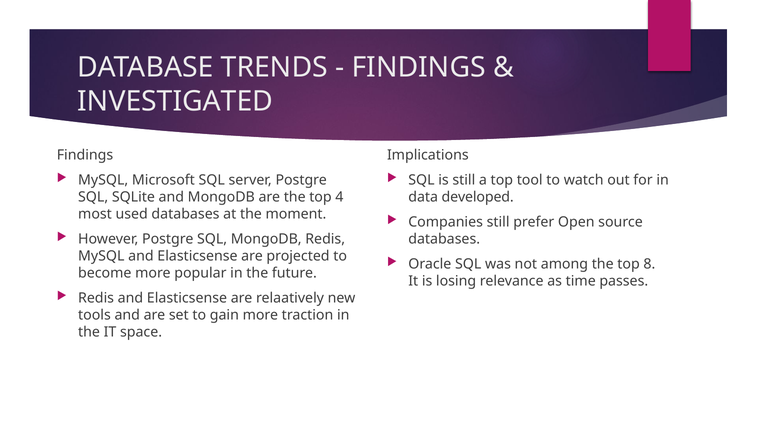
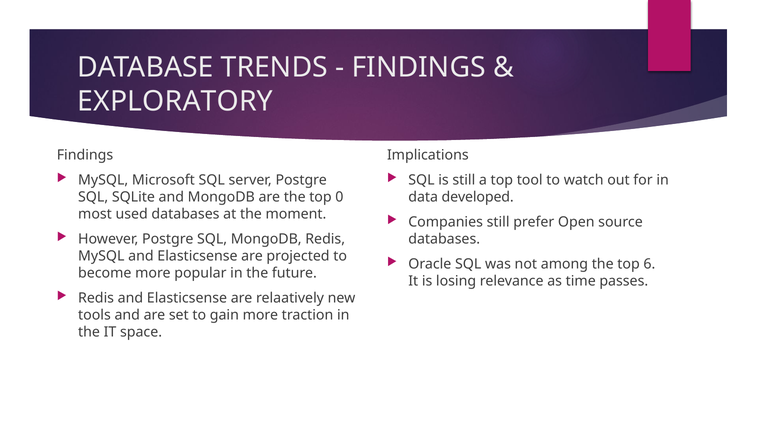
INVESTIGATED: INVESTIGATED -> EXPLORATORY (175, 101)
4: 4 -> 0 (339, 197)
8: 8 -> 6 (649, 264)
